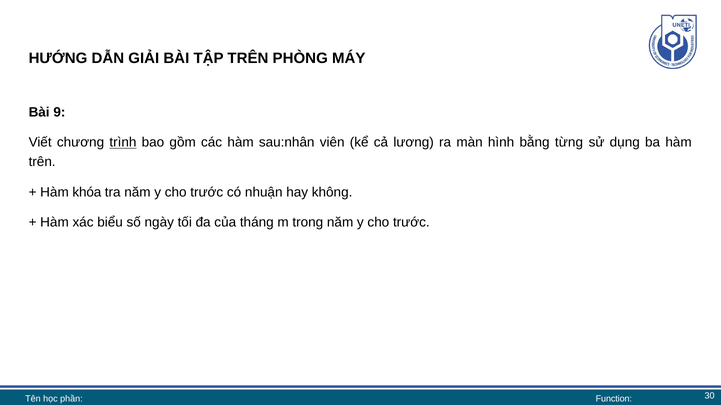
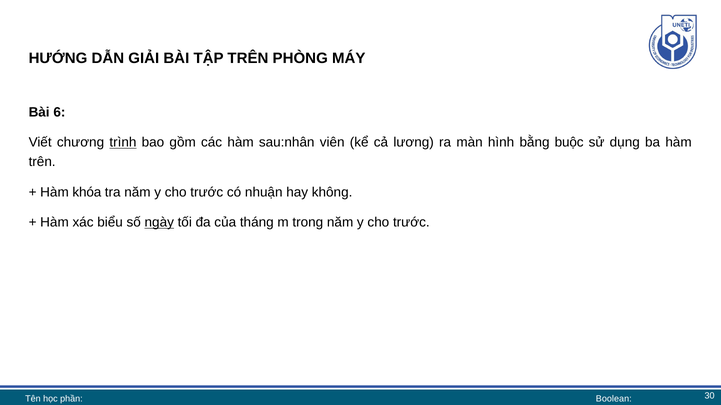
9: 9 -> 6 (59, 112)
từng: từng -> buộc (569, 143)
ngày underline: none -> present (159, 223)
Function: Function -> Boolean (614, 399)
